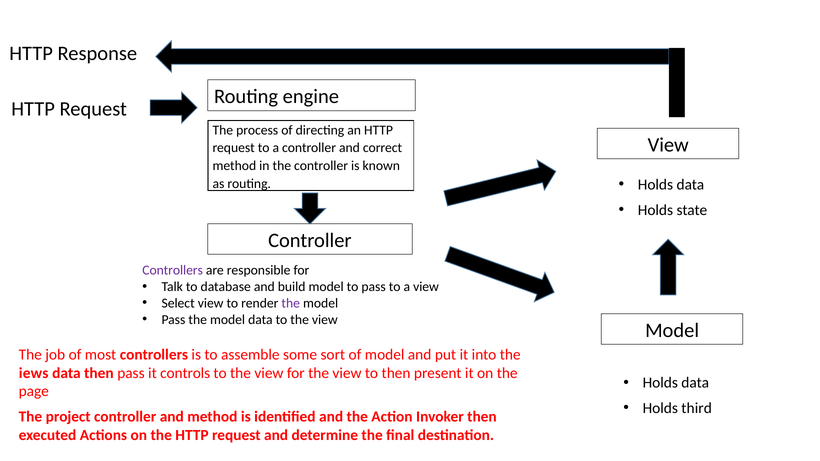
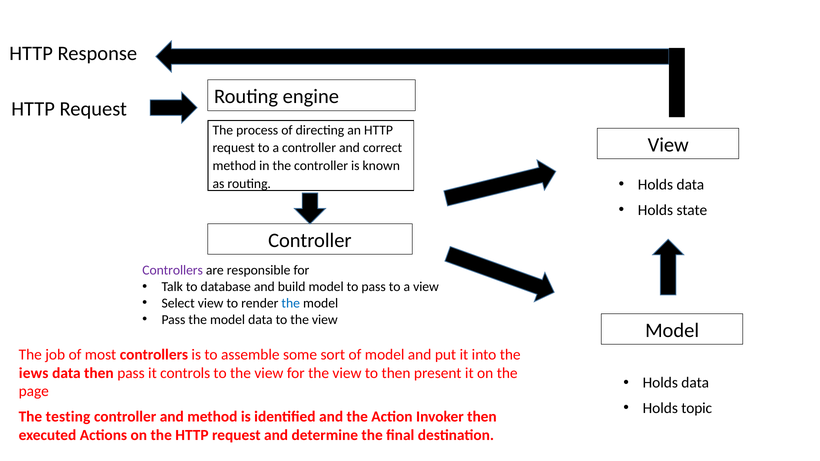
the colour: purple -> blue (291, 303)
third: third -> topic (697, 408)
project: project -> testing (68, 417)
